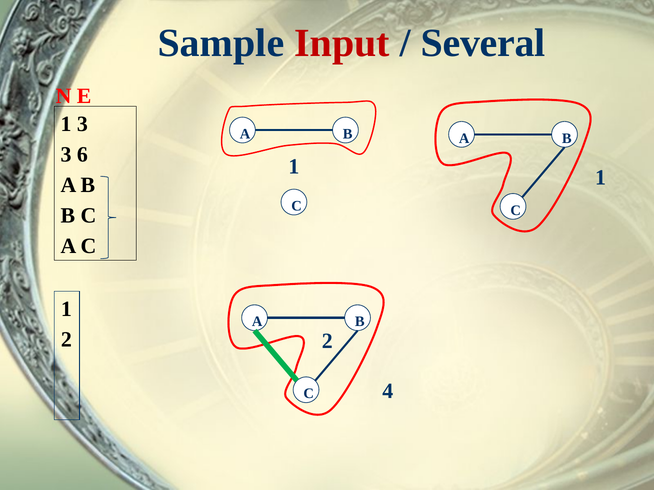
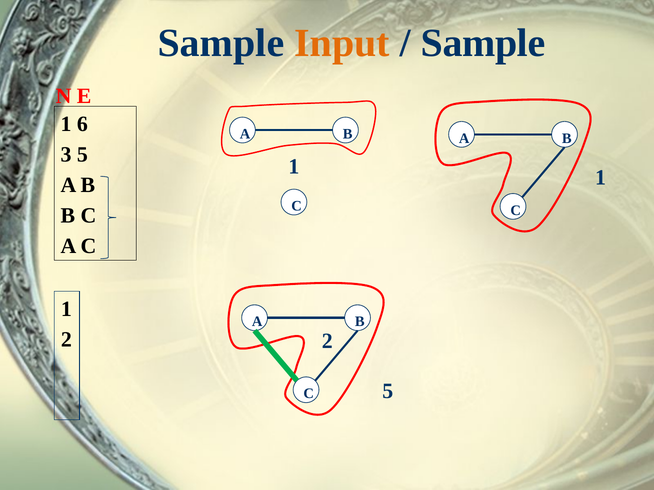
Input colour: red -> orange (342, 43)
Several: Several -> Sample (483, 43)
1 3: 3 -> 6 (82, 124)
3 6: 6 -> 5 (82, 155)
C 4: 4 -> 5 (388, 391)
